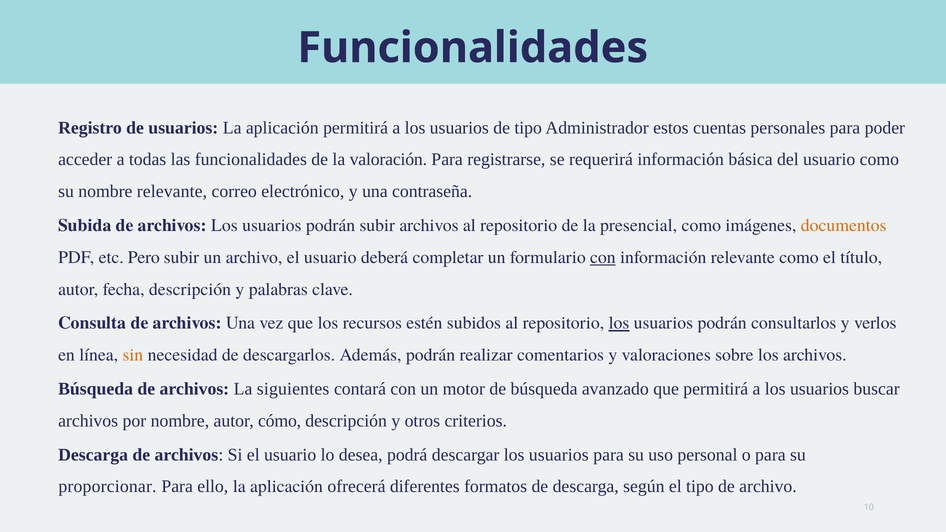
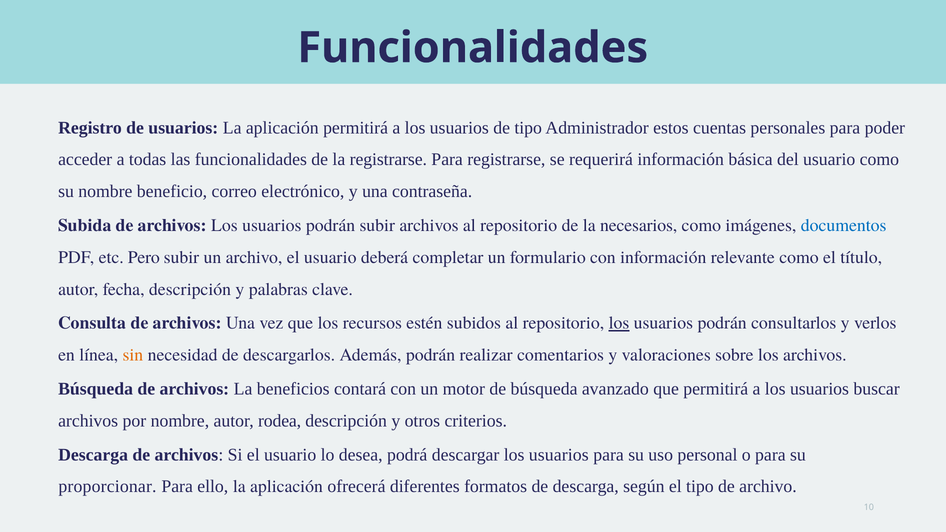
la valoración: valoración -> registrarse (388, 160)
nombre relevante: relevante -> beneficio (172, 192)
presencial: presencial -> necesarios (639, 225)
documentos colour: orange -> blue (844, 225)
con underline: present -> none (603, 257)
siguientes: siguientes -> beneficios (293, 389)
cómo: cómo -> rodea (280, 421)
